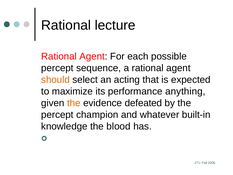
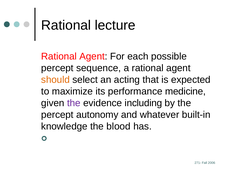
anything: anything -> medicine (185, 91)
the colour: orange -> purple (74, 103)
defeated: defeated -> including (143, 103)
champion: champion -> autonomy (97, 114)
